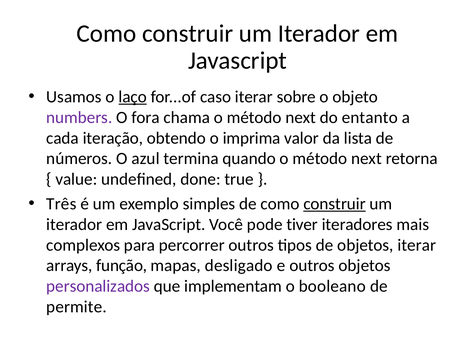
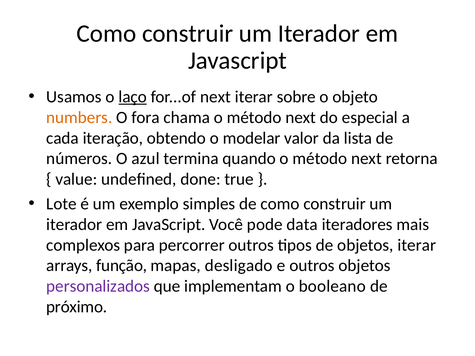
for...of caso: caso -> next (216, 97)
numbers colour: purple -> orange (79, 118)
entanto: entanto -> especial (370, 118)
imprima: imprima -> modelar (252, 138)
Três: Três -> Lote (61, 204)
construir underline: present -> none (335, 204)
tiver: tiver -> data (302, 225)
permite: permite -> próximo (77, 307)
